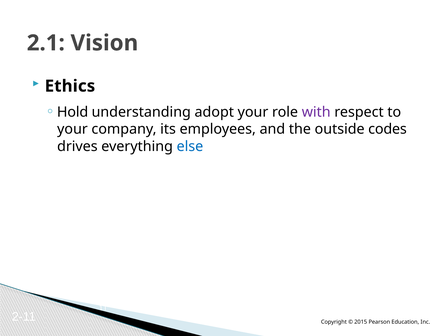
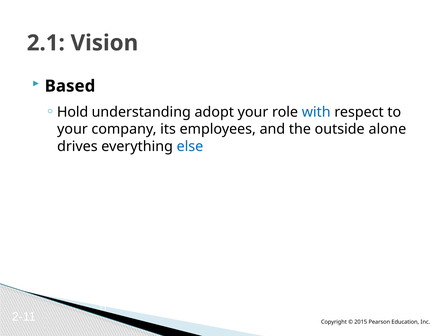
Ethics: Ethics -> Based (70, 86)
with colour: purple -> blue (316, 112)
codes: codes -> alone (387, 129)
